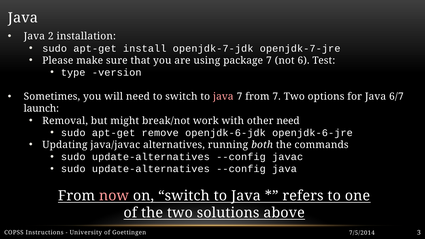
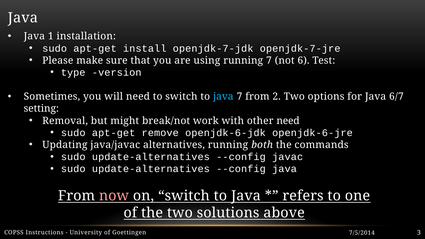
2: 2 -> 1 (51, 36)
using package: package -> running (243, 60)
java colour: pink -> light blue (223, 97)
from 7: 7 -> 2 (277, 97)
launch: launch -> setting (41, 109)
